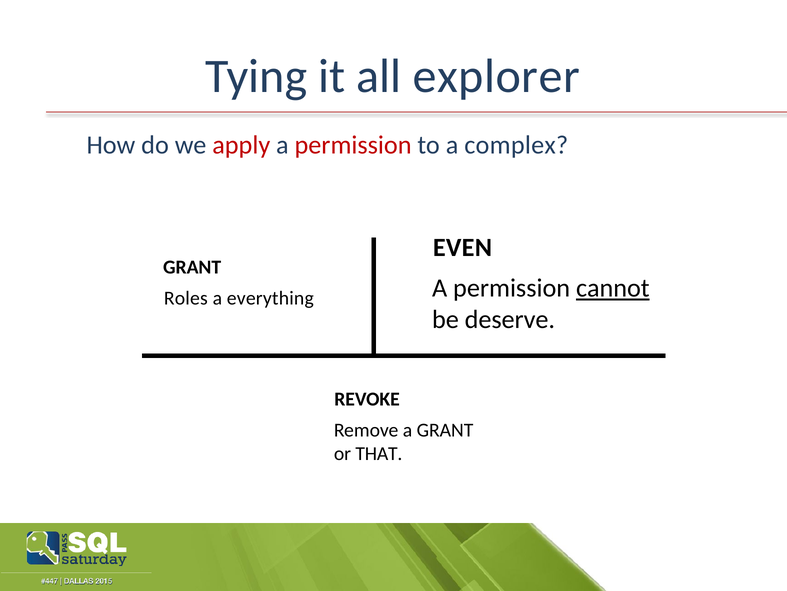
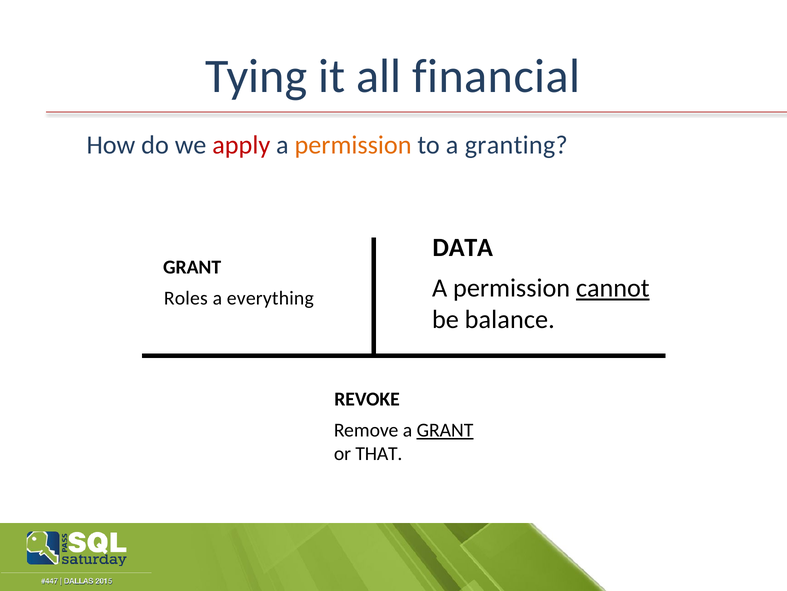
explorer: explorer -> financial (496, 76)
permission colour: red -> orange (353, 145)
complex: complex -> granting (516, 145)
EVEN: EVEN -> DATA (463, 247)
deserve: deserve -> balance (510, 319)
GRANT underline: none -> present (445, 430)
